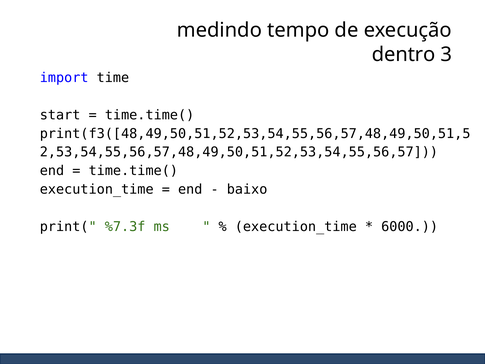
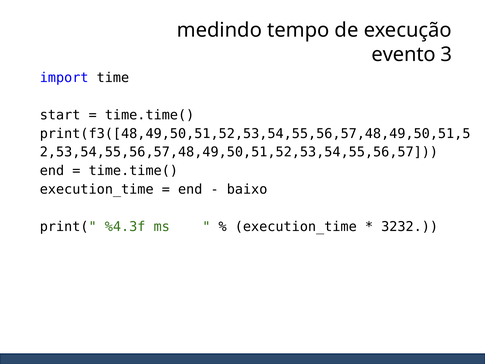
dentro: dentro -> evento (404, 54)
%7.3f: %7.3f -> %4.3f (125, 226)
6000: 6000 -> 3232 (410, 226)
